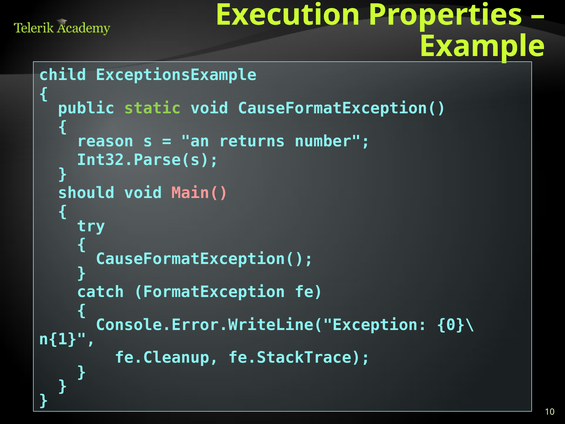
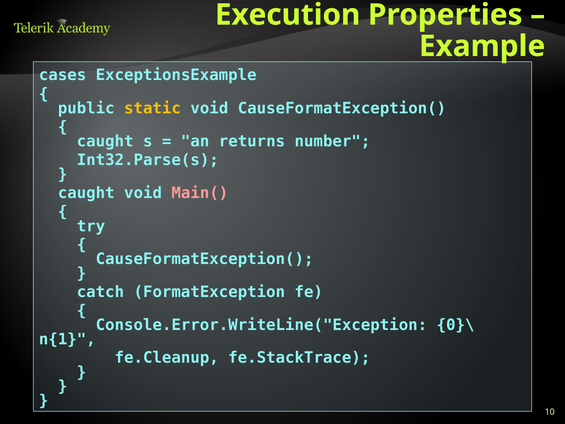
child: child -> cases (63, 75)
static colour: light green -> yellow (152, 108)
reason: reason -> caught (105, 141)
should: should -> caught (86, 193)
